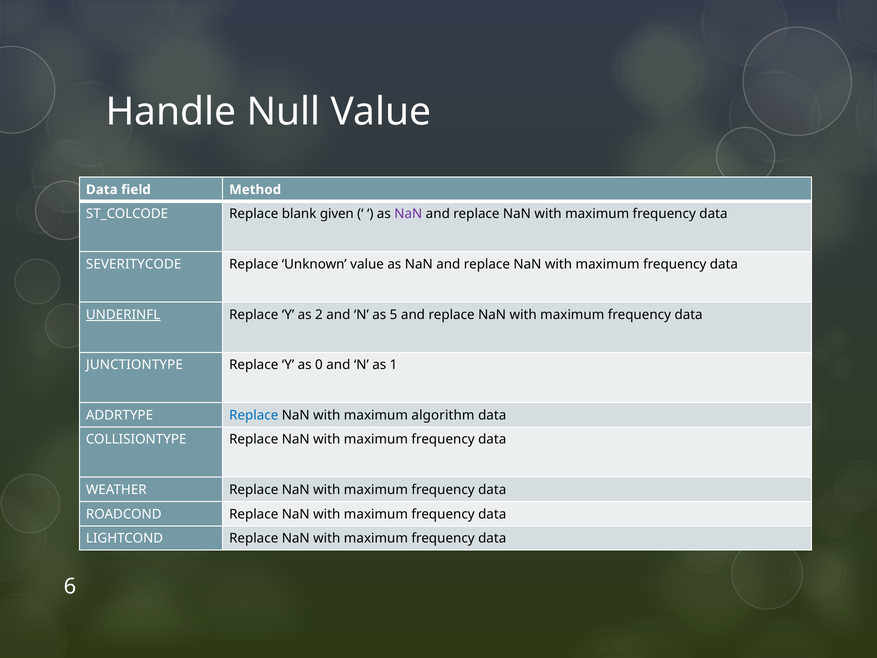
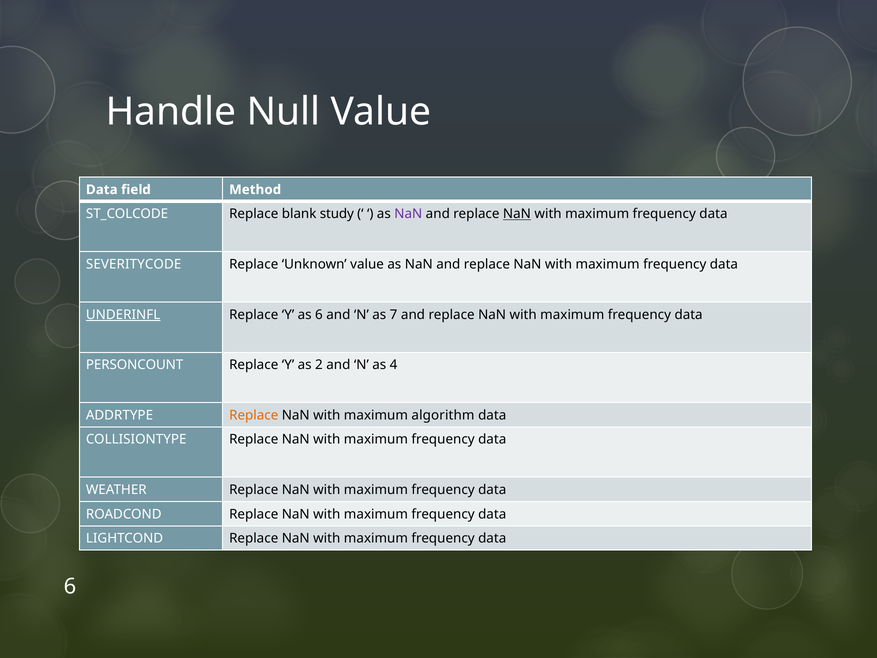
given: given -> study (337, 214)
NaN underline: none -> present (517, 214)
as 2: 2 -> 6 (319, 314)
5: 5 -> 7 (394, 314)
JUNCTIONTYPE: JUNCTIONTYPE -> PERSONCOUNT (135, 365)
0: 0 -> 2 (319, 365)
1: 1 -> 4 (394, 365)
Replace colour: blue -> orange (254, 415)
